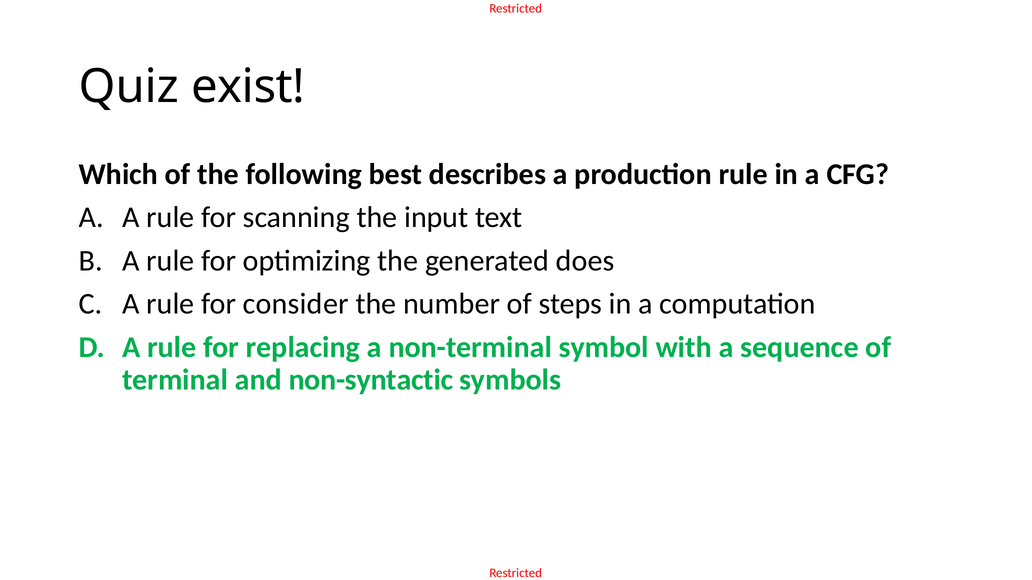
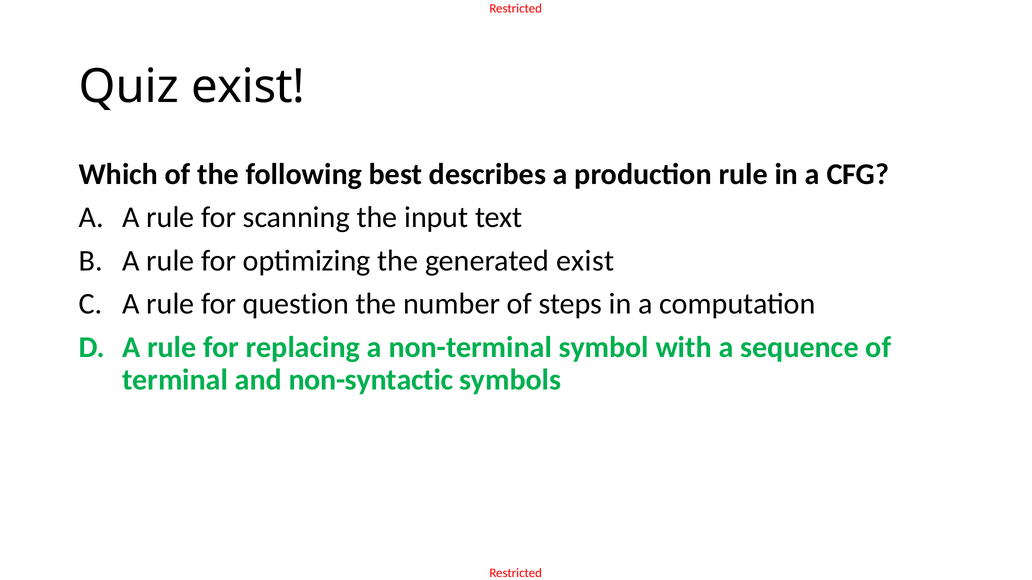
generated does: does -> exist (585, 261)
consider: consider -> question (296, 304)
